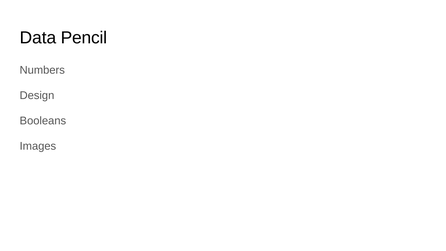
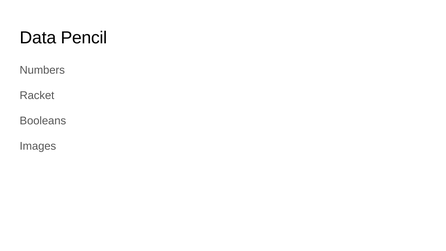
Design: Design -> Racket (37, 95)
